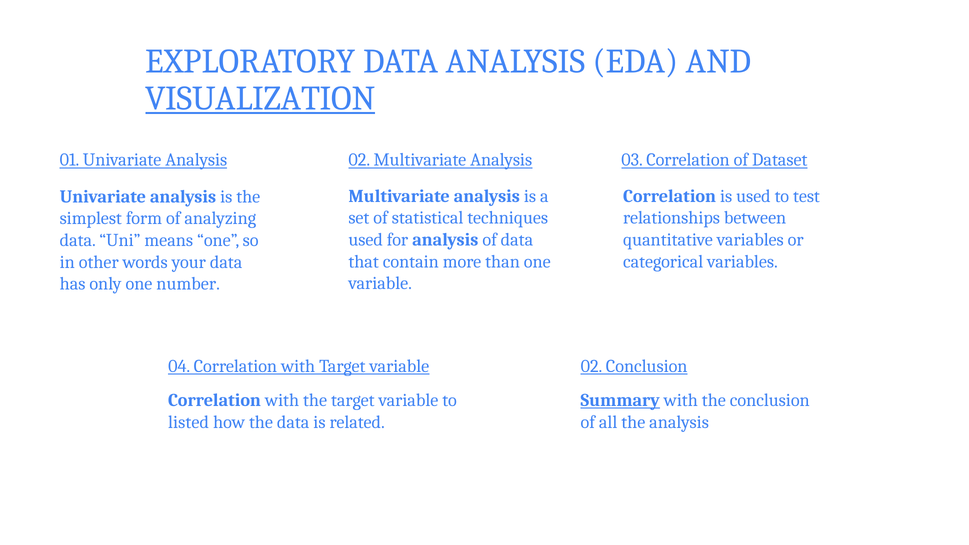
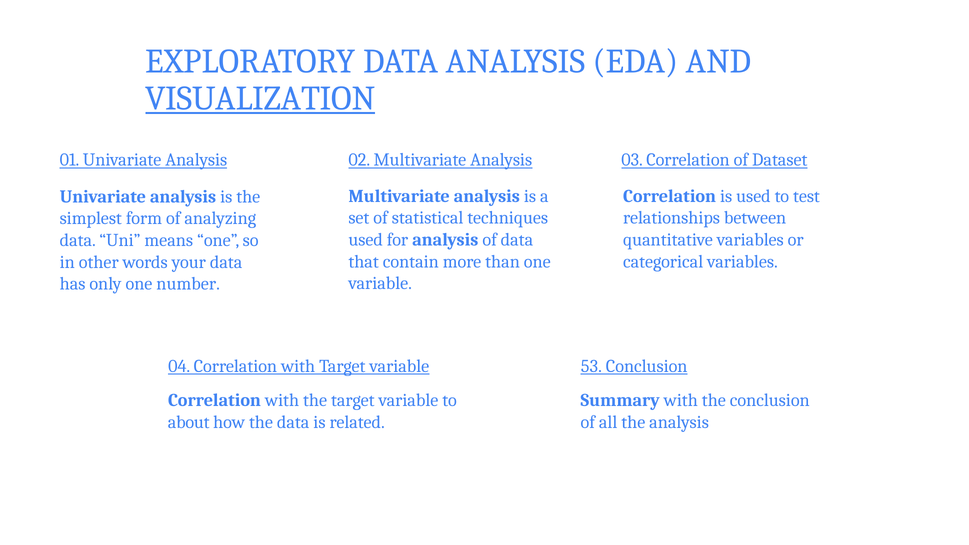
variable 02: 02 -> 53 (591, 366)
Summary underline: present -> none (620, 400)
listed: listed -> about (189, 422)
